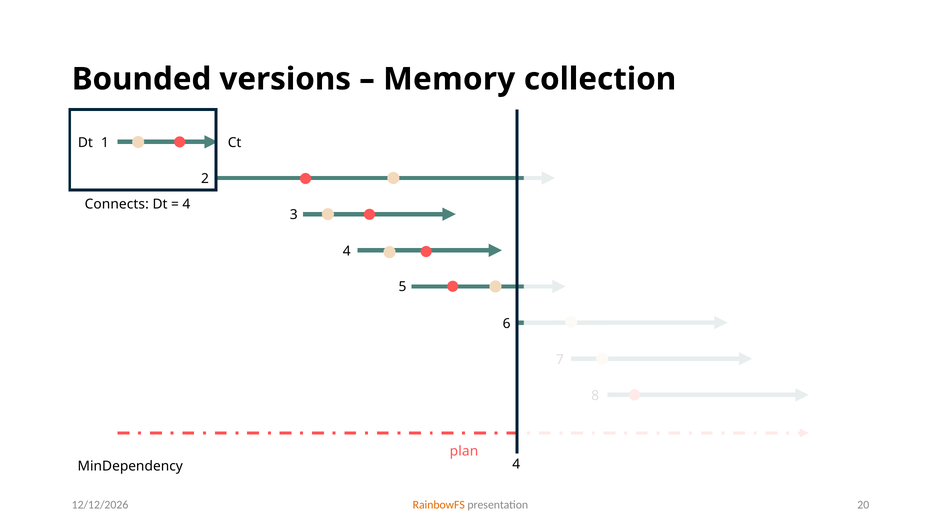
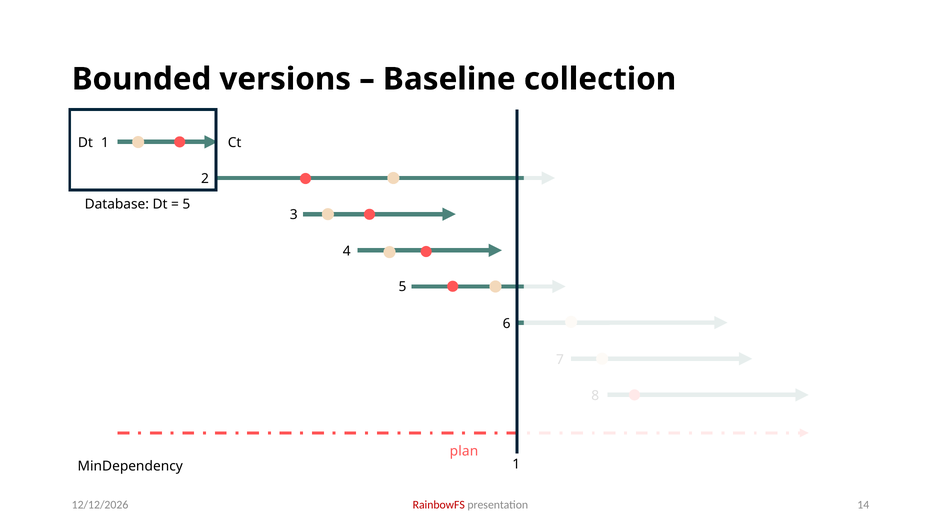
Memory: Memory -> Baseline (449, 79)
Connects: Connects -> Database (117, 205)
4: 4 -> 5 (186, 205)
MinDependency 4: 4 -> 1 (516, 464)
RainbowFS colour: orange -> red (439, 505)
20: 20 -> 14 (863, 505)
